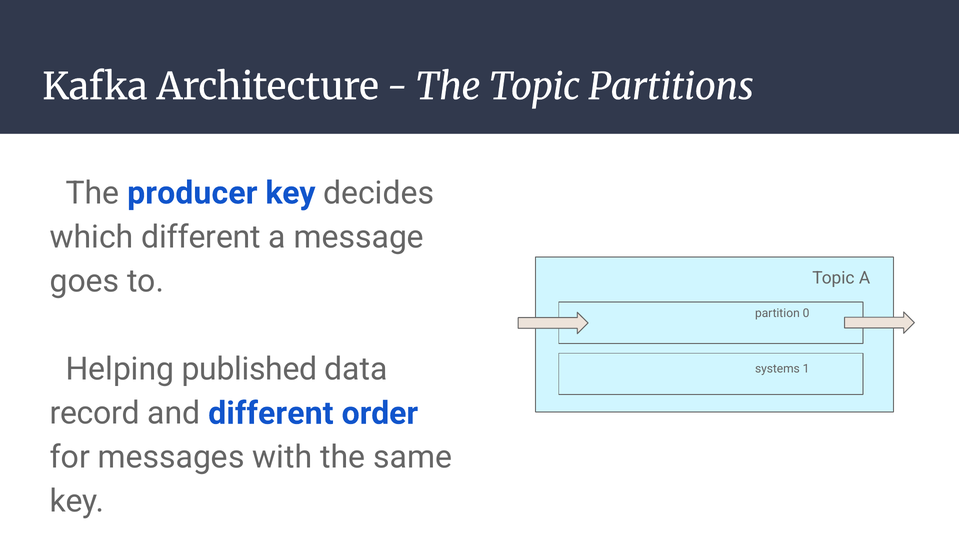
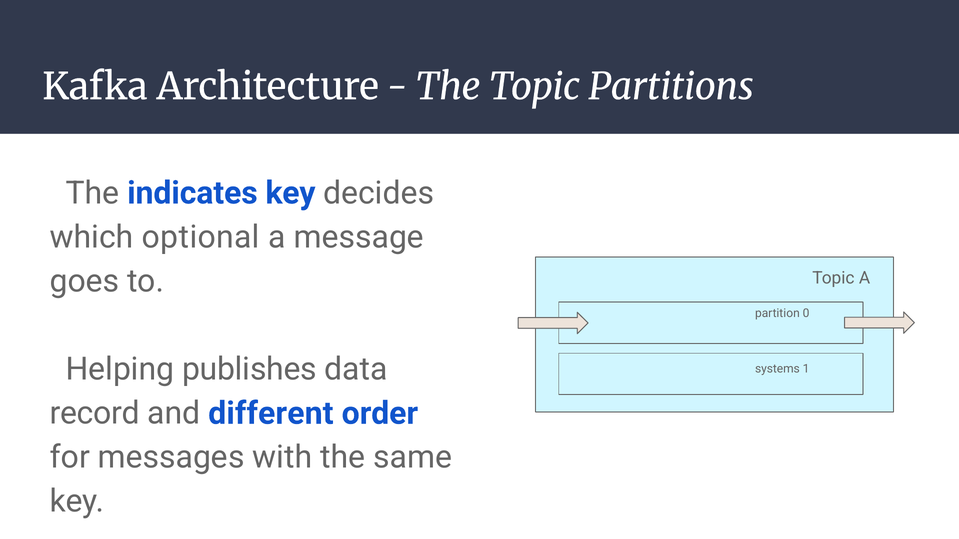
producer: producer -> indicates (192, 193)
which different: different -> optional (201, 237)
published: published -> publishes (250, 370)
